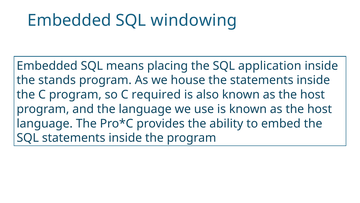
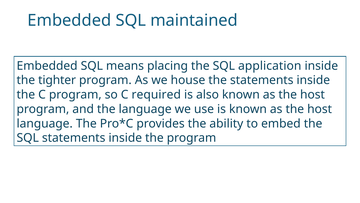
windowing: windowing -> maintained (194, 20)
stands: stands -> tighter (57, 80)
